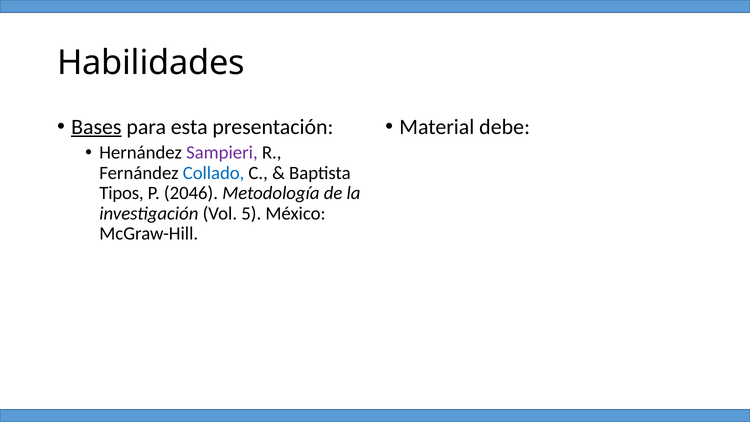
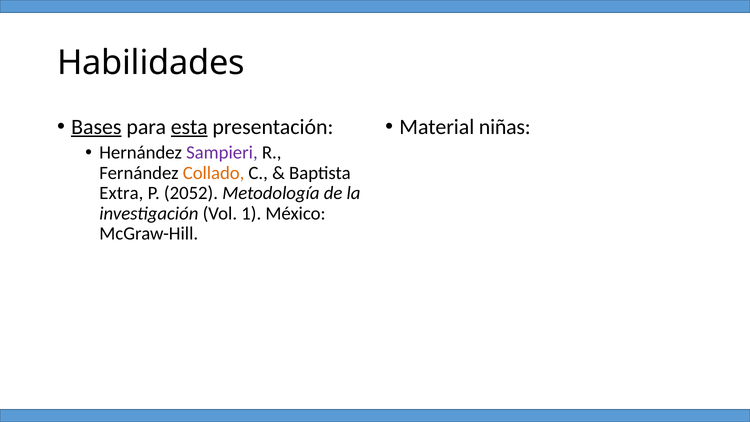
esta underline: none -> present (189, 127)
debe: debe -> niñas (505, 127)
Collado colour: blue -> orange (214, 173)
Tipos: Tipos -> Extra (121, 193)
2046: 2046 -> 2052 (191, 193)
5: 5 -> 1 (251, 213)
